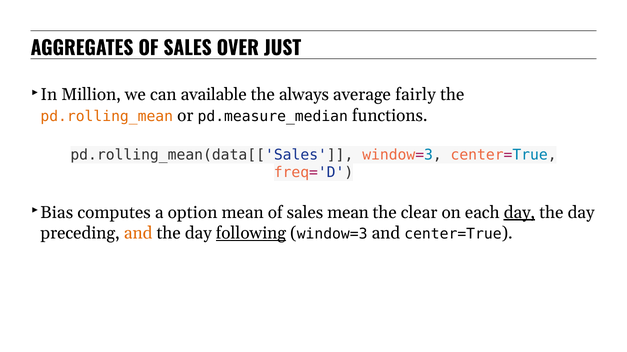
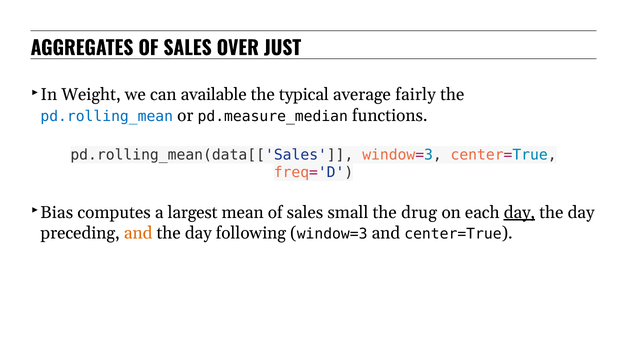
Million: Million -> Weight (91, 95)
always: always -> typical (304, 95)
pd.rolling_mean colour: orange -> blue (107, 116)
option: option -> largest (193, 212)
sales mean: mean -> small (348, 212)
clear: clear -> drug (419, 212)
following underline: present -> none (251, 233)
